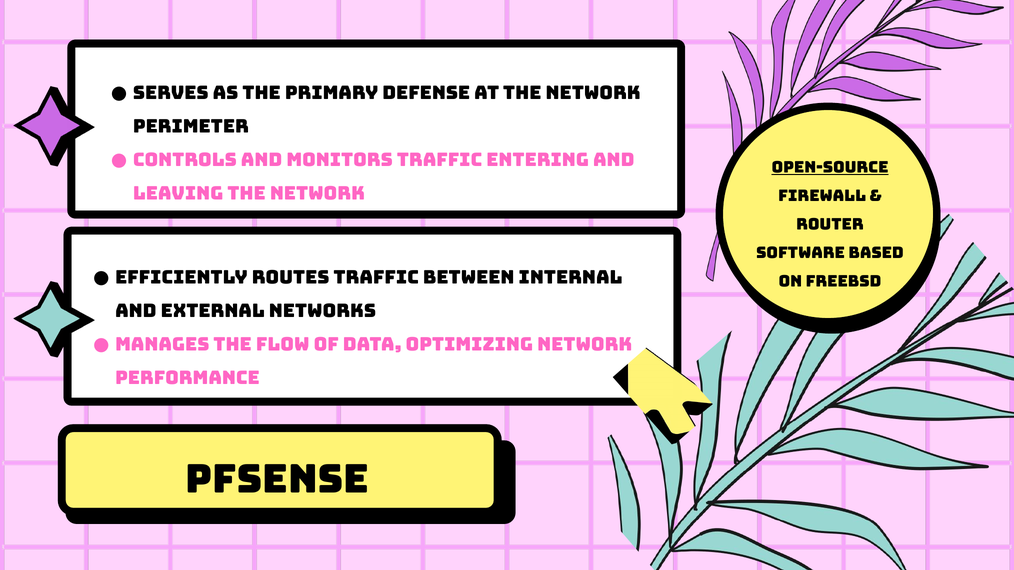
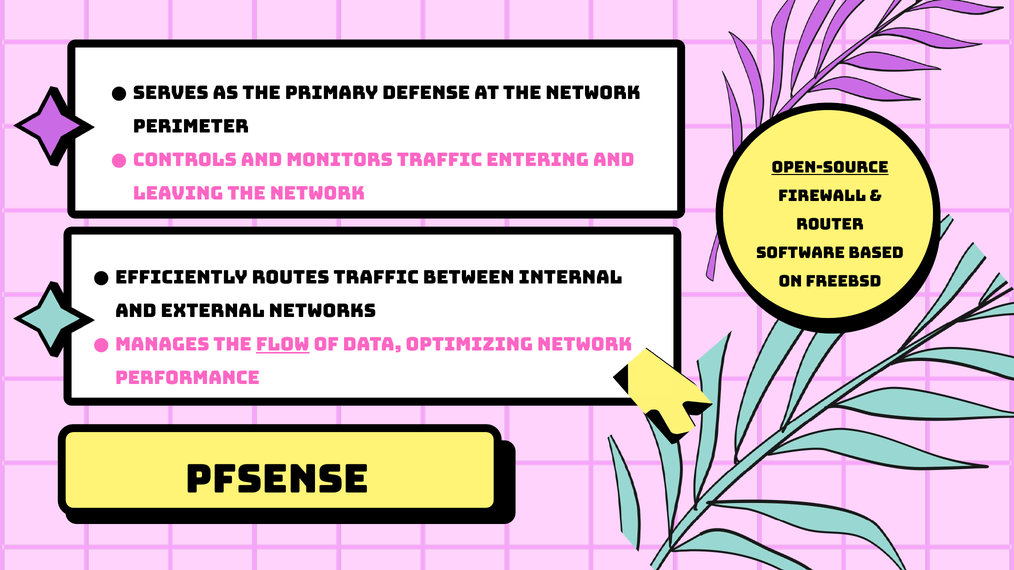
flow underline: none -> present (283, 345)
